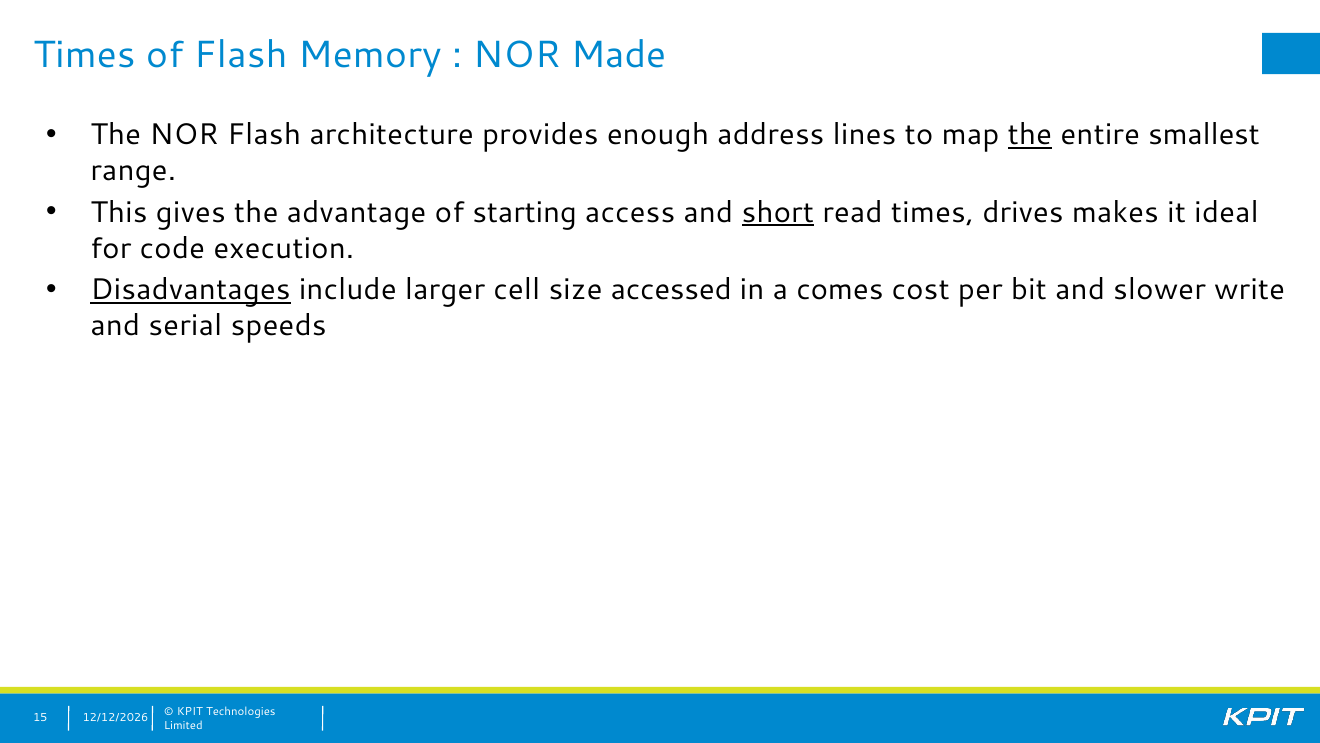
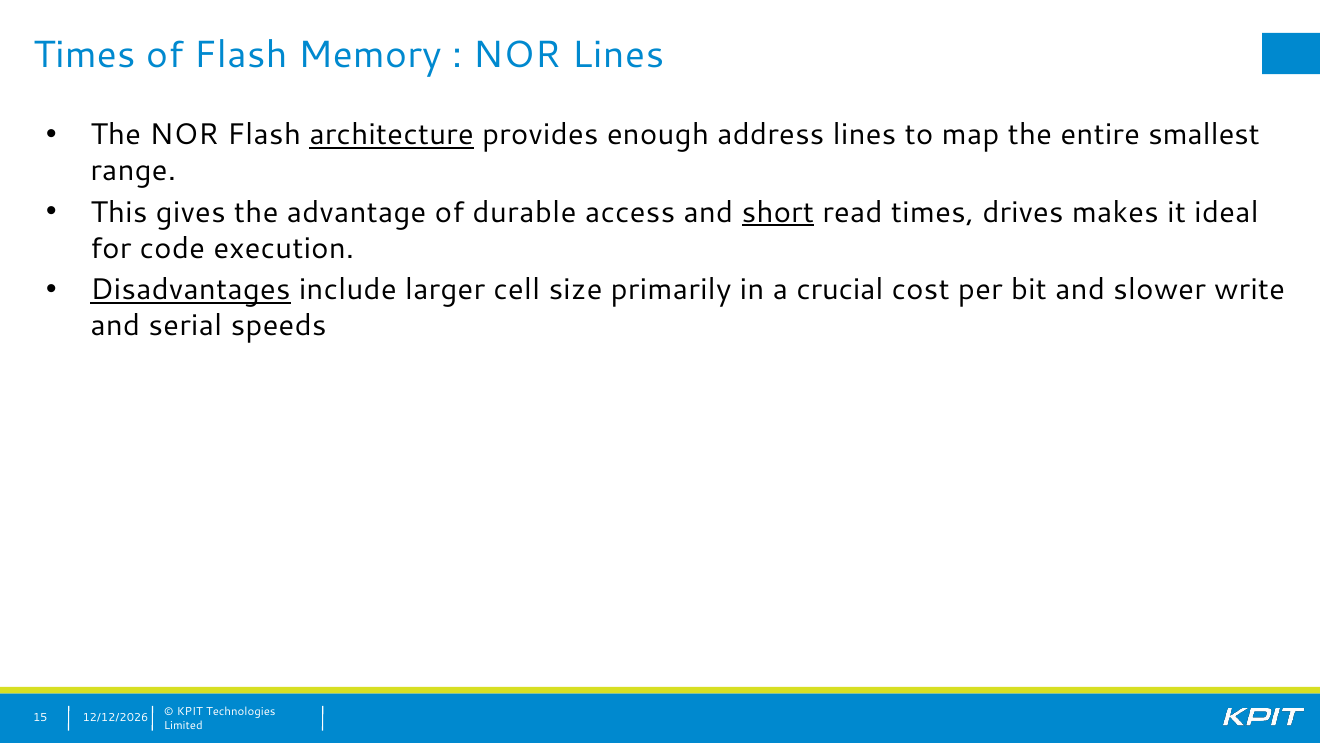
NOR Made: Made -> Lines (618, 55)
architecture underline: none -> present (392, 135)
the underline: present -> none (1030, 135)
starting: starting -> durable (525, 212)
accessed: accessed -> primarily (671, 290)
comes: comes -> crucial (840, 290)
